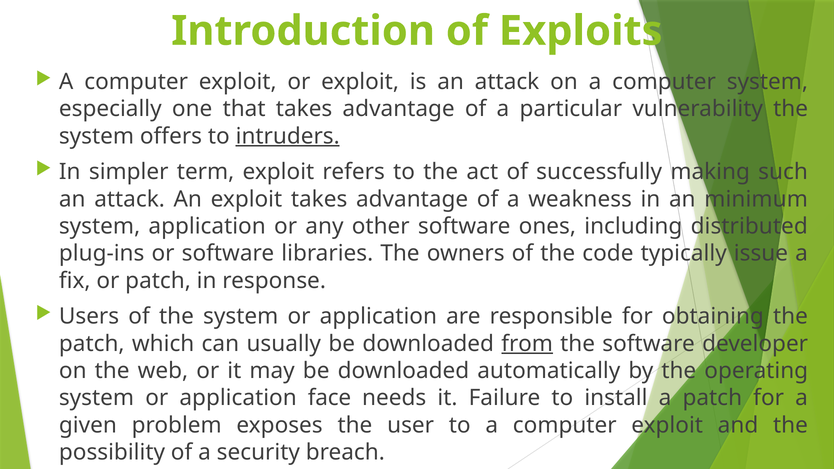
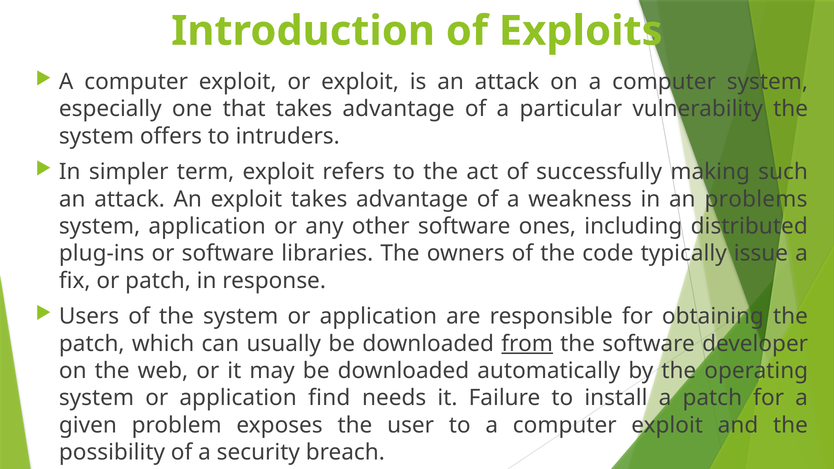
intruders underline: present -> none (288, 136)
minimum: minimum -> problems (756, 199)
face: face -> find (329, 398)
